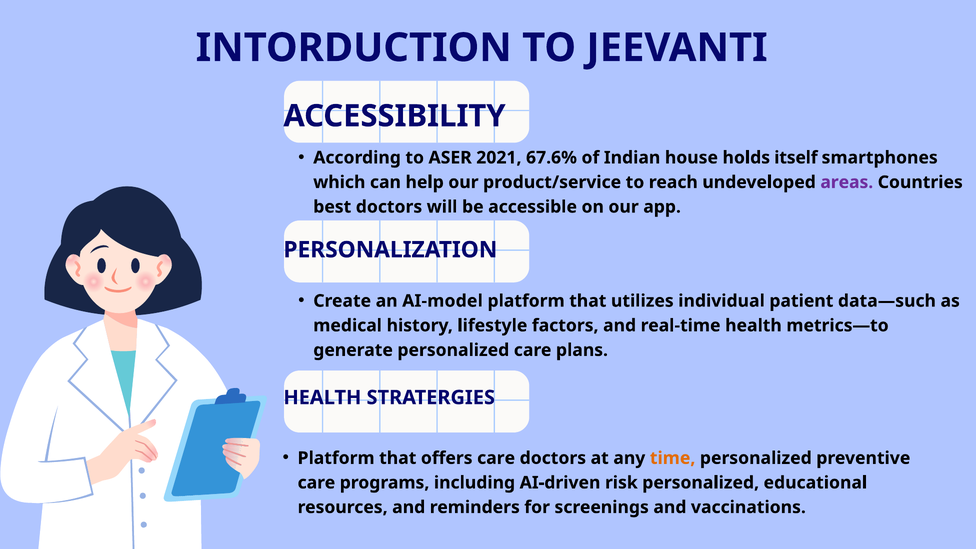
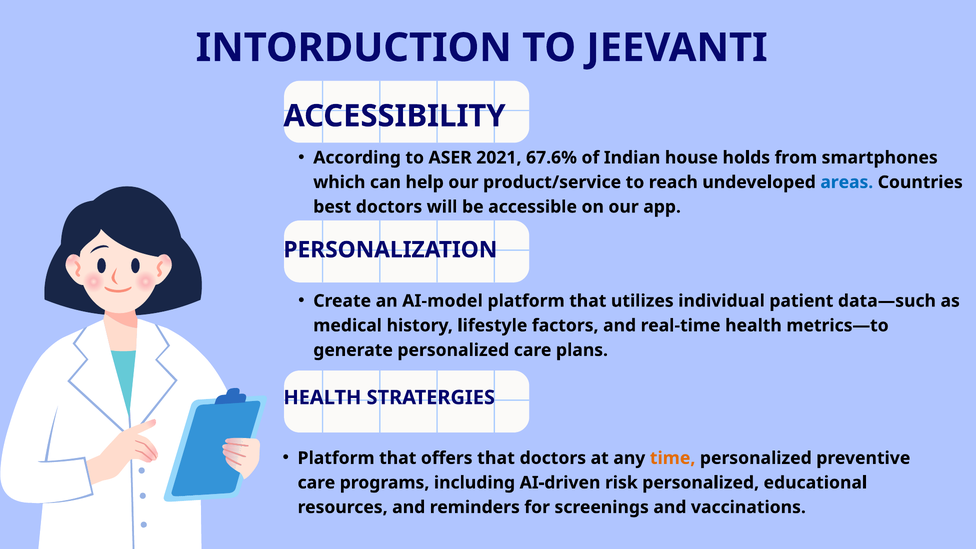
itself: itself -> from (796, 158)
areas colour: purple -> blue (847, 182)
offers care: care -> that (496, 458)
